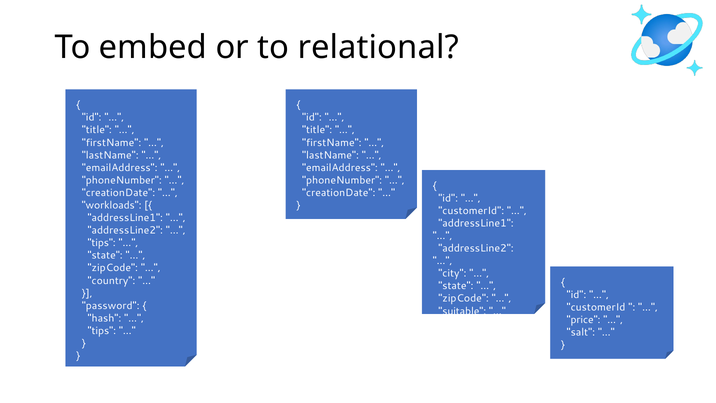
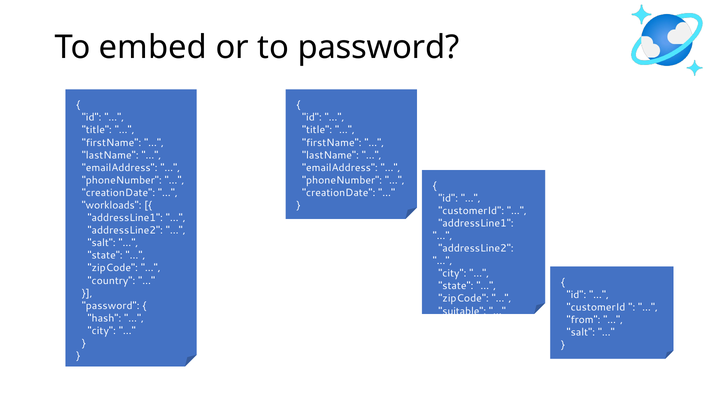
to relational: relational -> password (378, 48)
tips: tips -> salt (102, 243)
price: price -> from (584, 320)
tips: tips -> city (102, 331)
